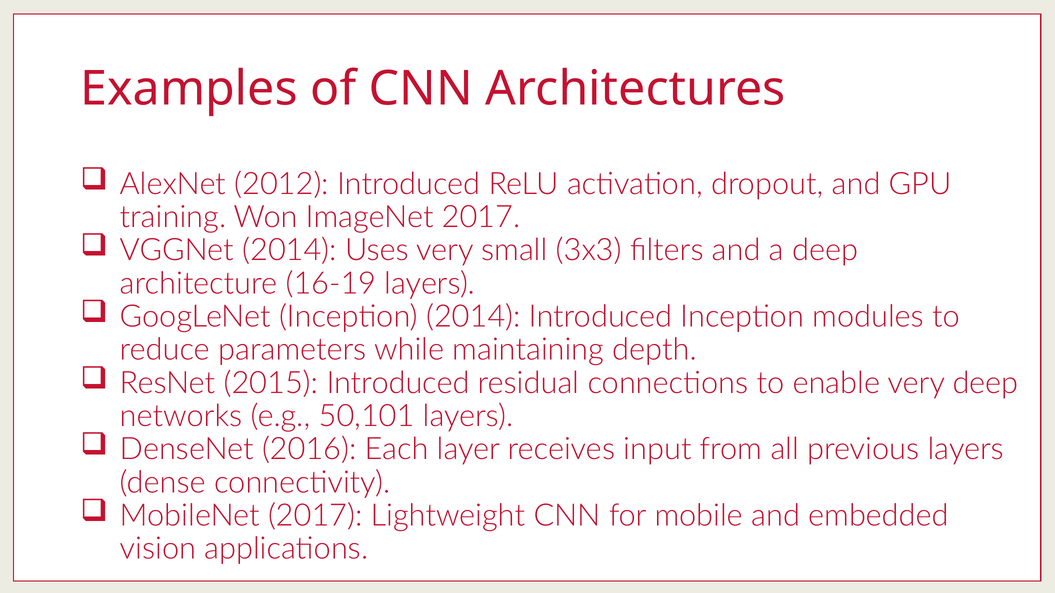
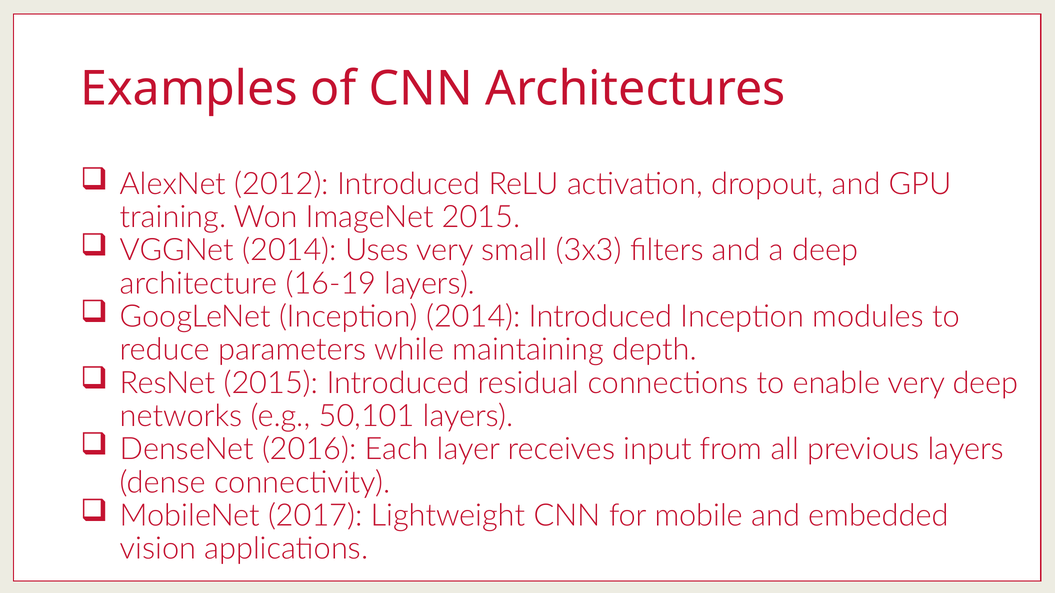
ImageNet 2017: 2017 -> 2015 (481, 217)
